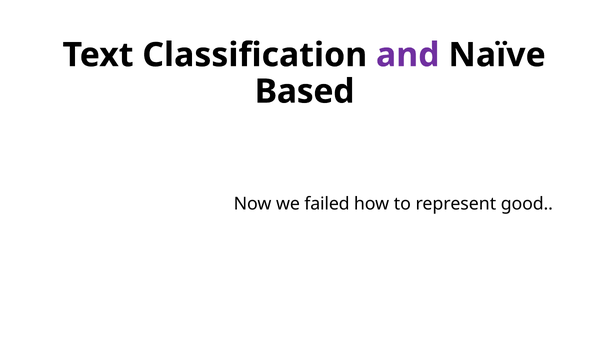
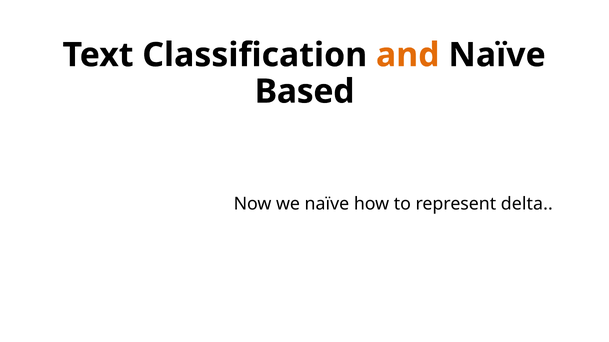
and colour: purple -> orange (408, 55)
we failed: failed -> naïve (327, 204)
good: good -> delta (527, 204)
